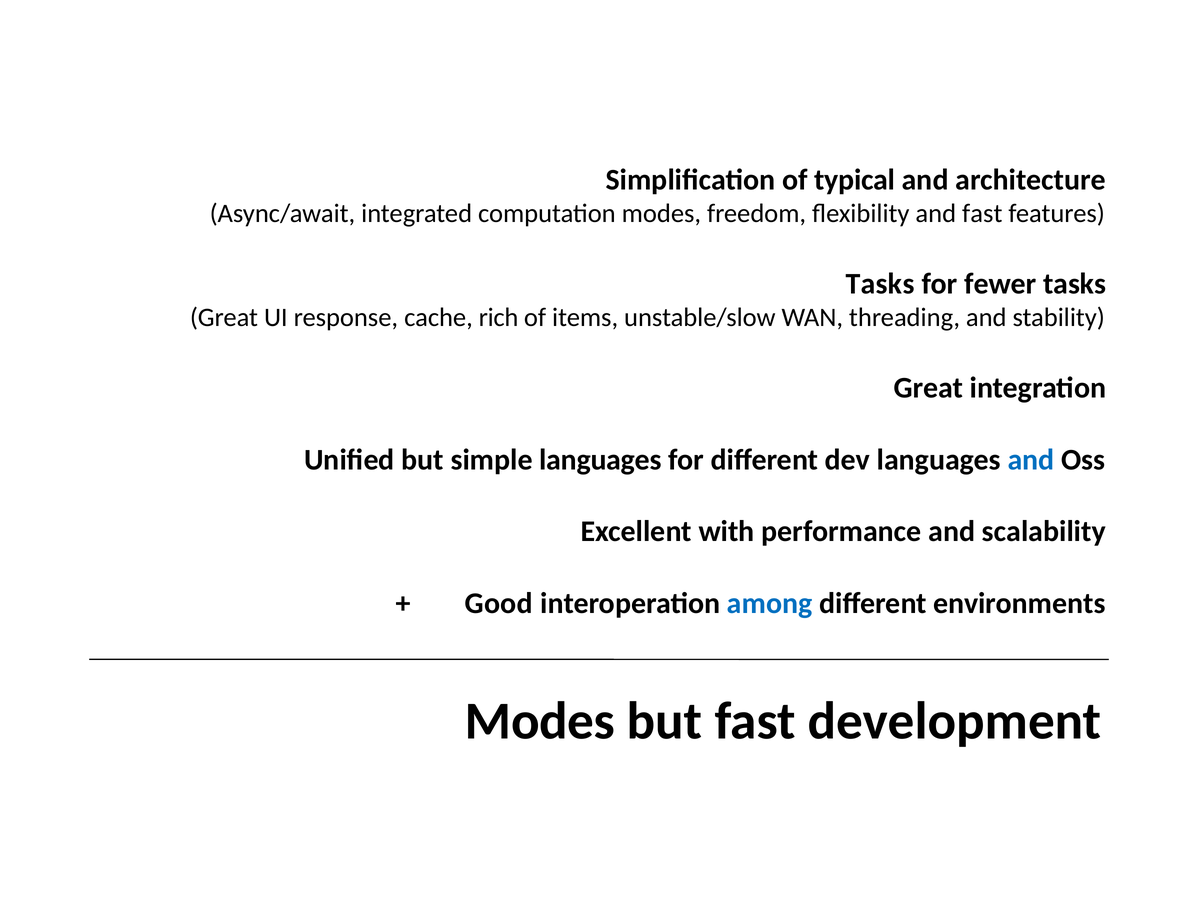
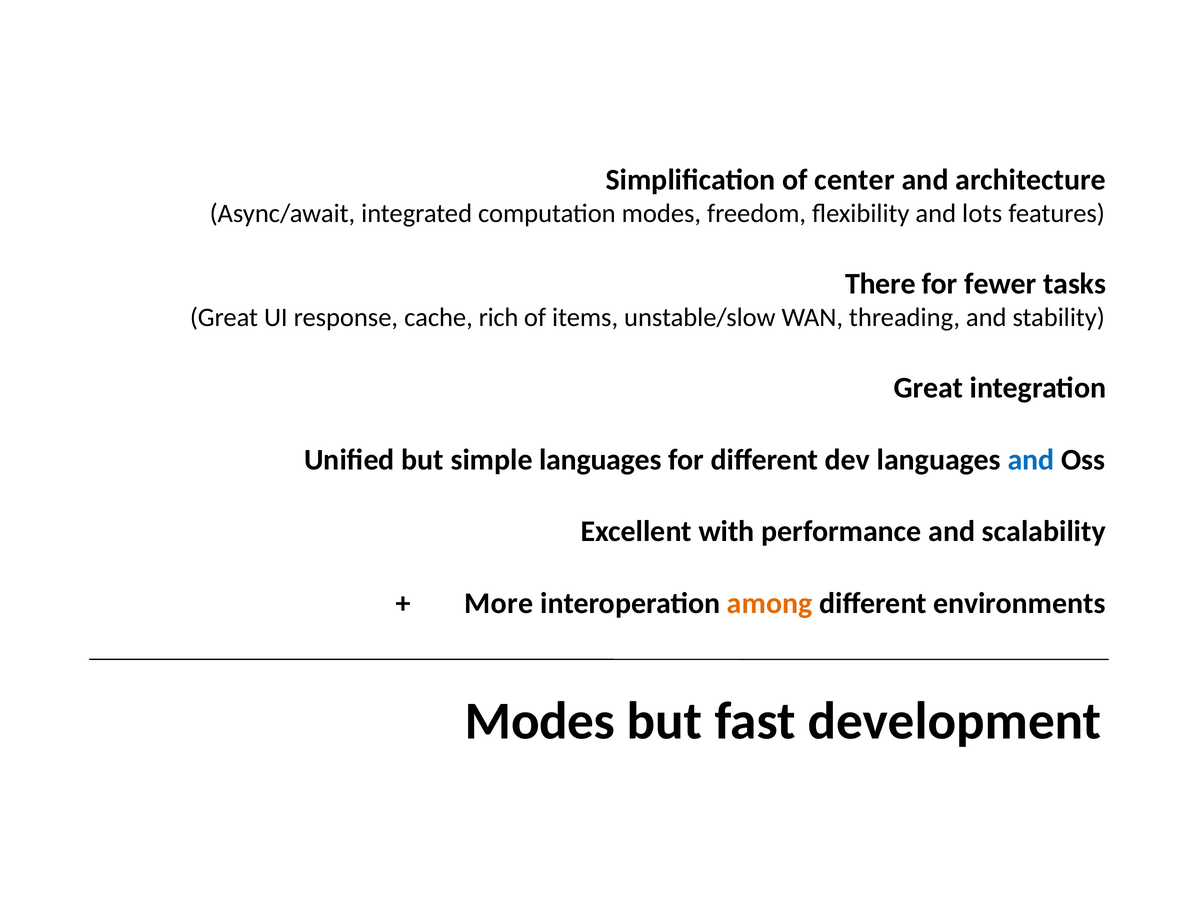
typical: typical -> center (855, 180)
and fast: fast -> lots (982, 214)
Tasks: Tasks -> There (880, 284)
Good: Good -> More (499, 603)
among colour: blue -> orange (770, 603)
